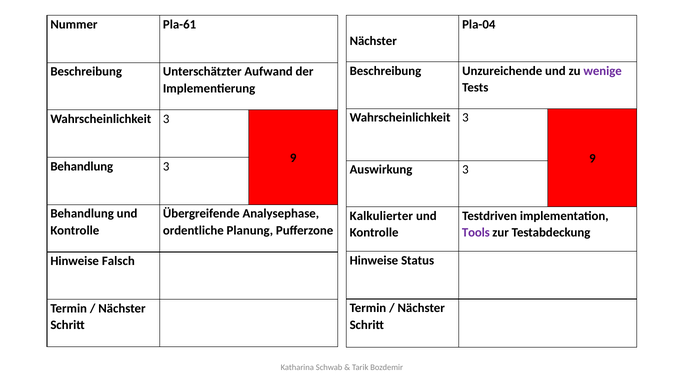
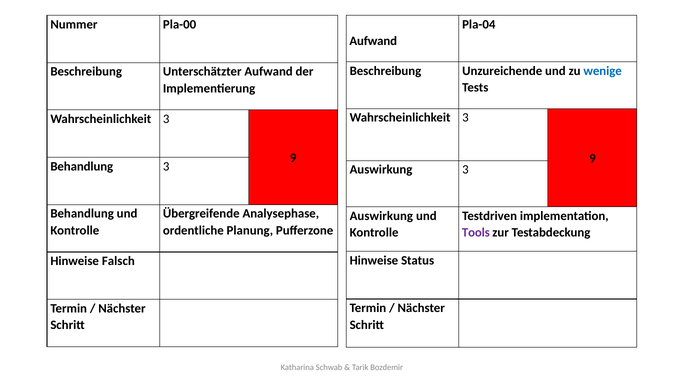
Pla-61: Pla-61 -> Pla-00 (180, 24)
Nächster: Nächster -> Aufwand (373, 41)
wenige colour: purple -> blue (603, 71)
Kalkulierter: Kalkulierter -> Auswirkung (381, 216)
